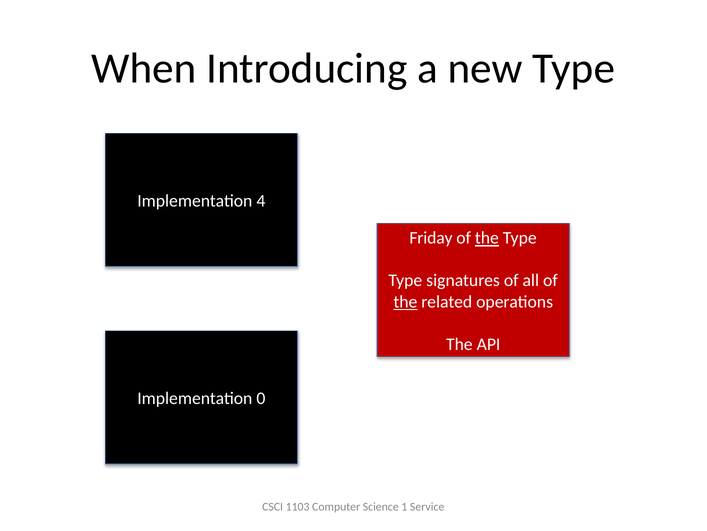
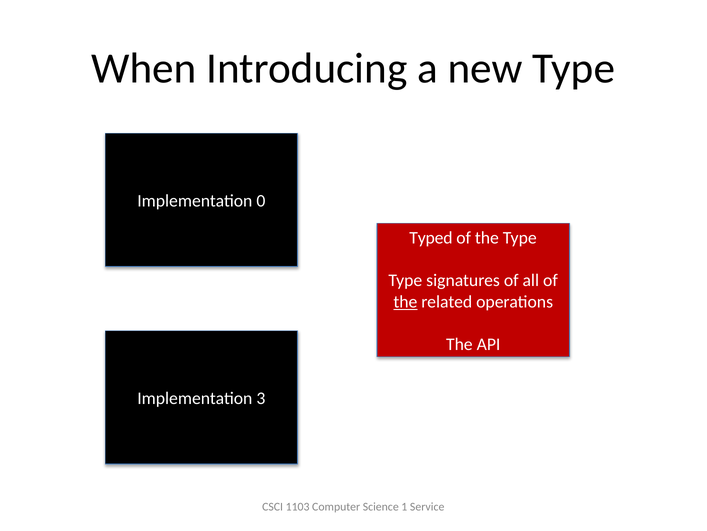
4: 4 -> 0 (261, 201)
Friday: Friday -> Typed (431, 238)
the underline: present -> none (487, 238)
0: 0 -> 3 (261, 398)
